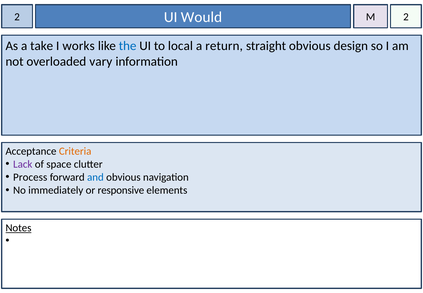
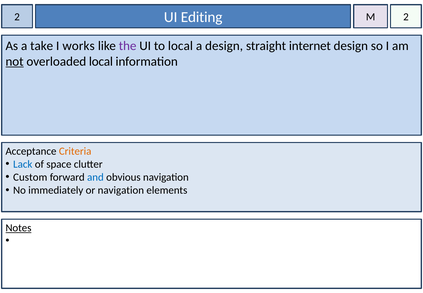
Would: Would -> Editing (202, 17)
the colour: blue -> purple (128, 46)
a return: return -> design (224, 46)
straight obvious: obvious -> internet (310, 46)
not underline: none -> present (15, 61)
overloaded vary: vary -> local (101, 61)
Lack colour: purple -> blue (23, 164)
Process: Process -> Custom (30, 177)
or responsive: responsive -> navigation (121, 190)
